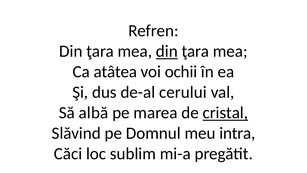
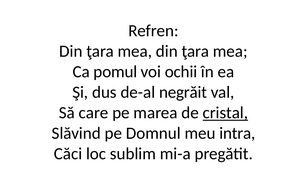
din underline: present -> none (167, 51)
atâtea: atâtea -> pomul (115, 72)
cerului: cerului -> negrăit (183, 92)
albă: albă -> care (94, 113)
